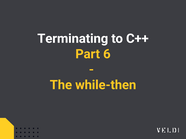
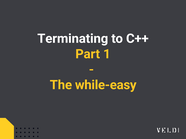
6: 6 -> 1 (107, 54)
while-then: while-then -> while-easy (106, 85)
